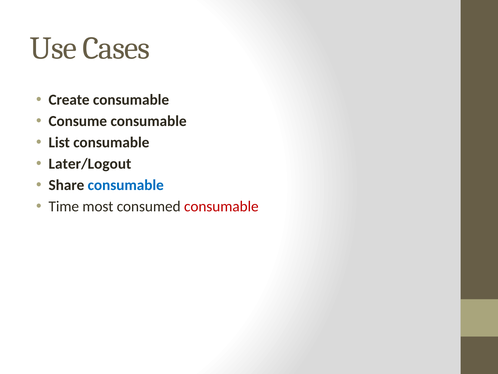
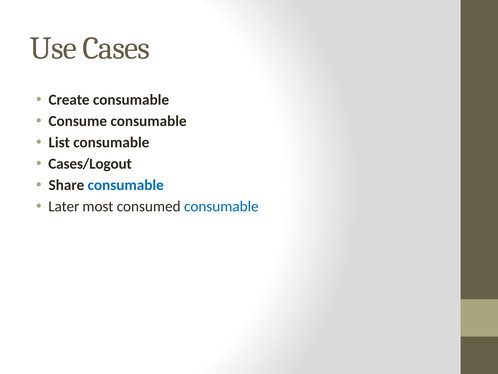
Later/Logout: Later/Logout -> Cases/Logout (90, 164)
Time: Time -> Later (64, 206)
consumable colour: red -> blue (221, 206)
